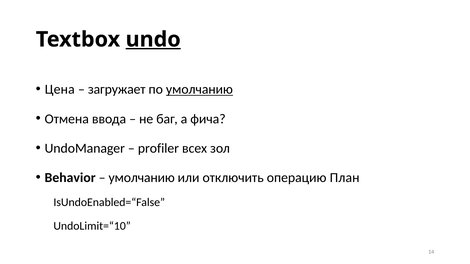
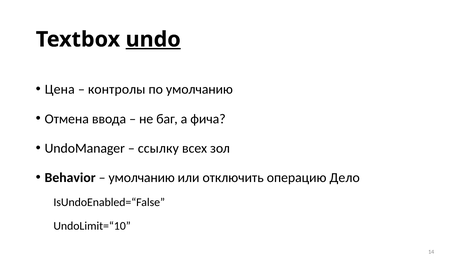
загружает: загружает -> контролы (117, 89)
умолчанию underline: present -> none (199, 89)
profiler: profiler -> ссылку (158, 149)
План: План -> Дело (345, 178)
